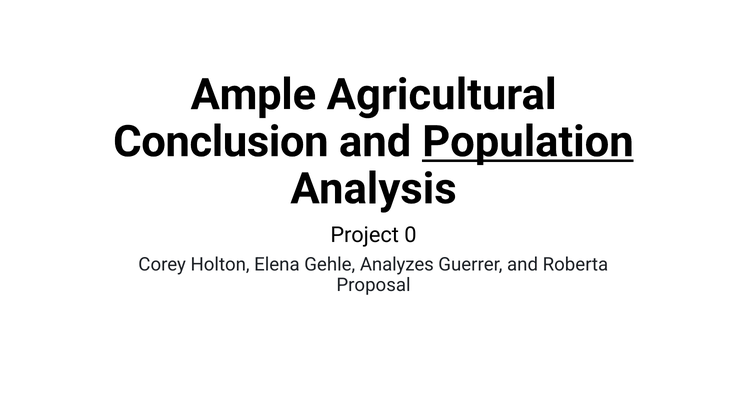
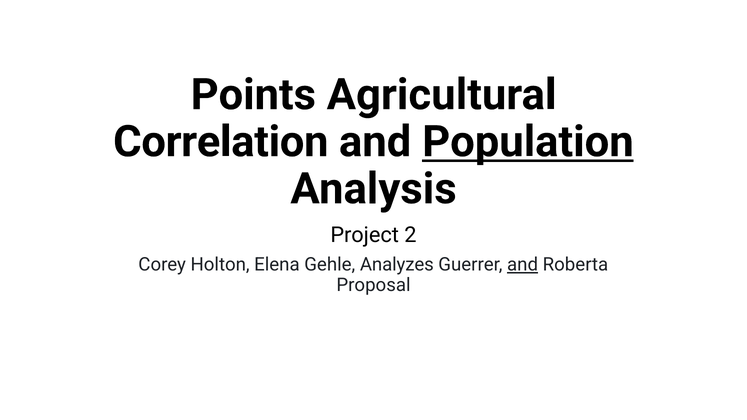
Ample: Ample -> Points (253, 95)
Conclusion: Conclusion -> Correlation (221, 142)
0: 0 -> 2 (410, 235)
and underline: none -> present (523, 265)
